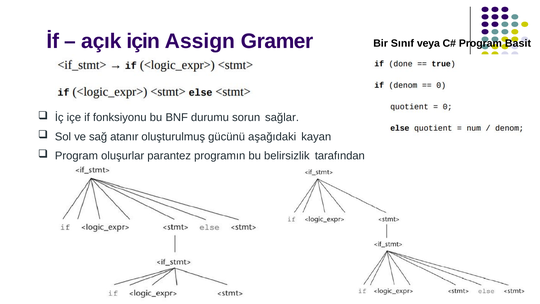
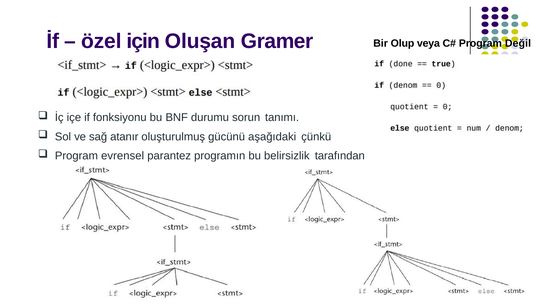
açık: açık -> özel (101, 41)
Assign: Assign -> Oluşan (200, 41)
Sınıf: Sınıf -> Olup (403, 43)
Basit: Basit -> Değil (518, 43)
sağlar: sağlar -> tanımı (282, 117)
kayan: kayan -> çünkü (316, 137)
oluşurlar: oluşurlar -> evrensel (123, 156)
